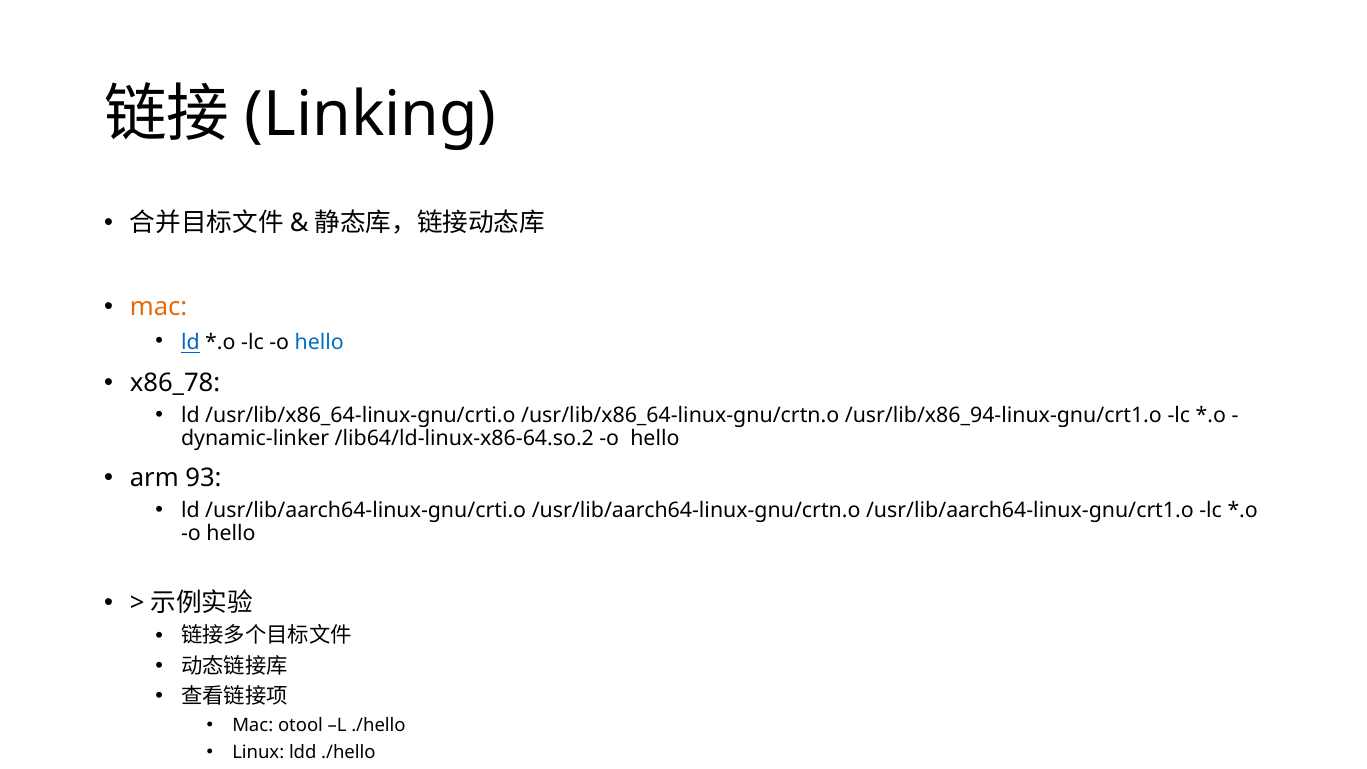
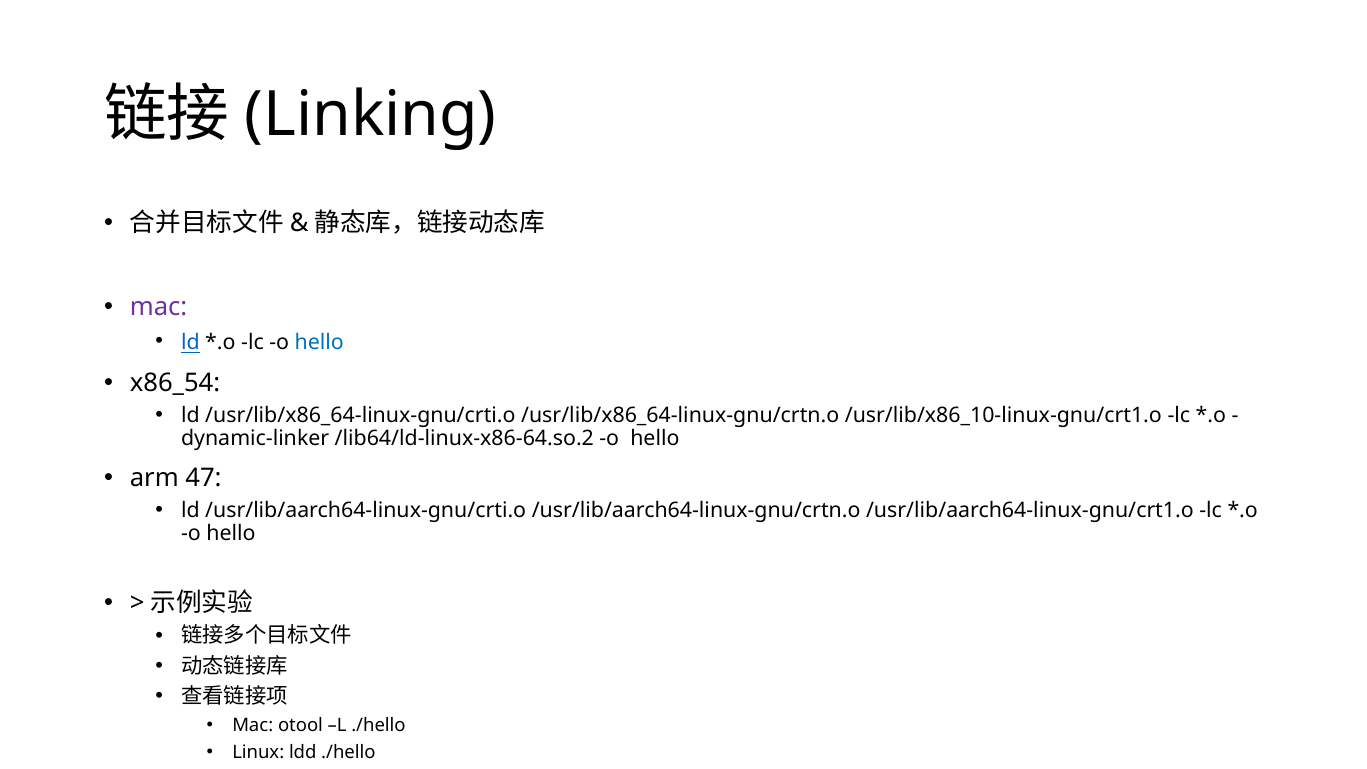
mac colour: orange -> purple (159, 307)
x86_78: x86_78 -> x86_54 (175, 383)
/usr/lib/x86_94-linux-gnu/crt1.o: /usr/lib/x86_94-linux-gnu/crt1.o -> /usr/lib/x86_10-linux-gnu/crt1.o (1003, 415)
93: 93 -> 47 (203, 478)
